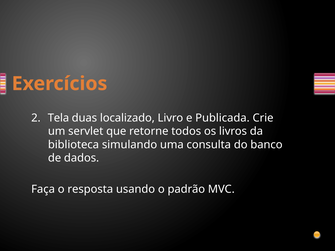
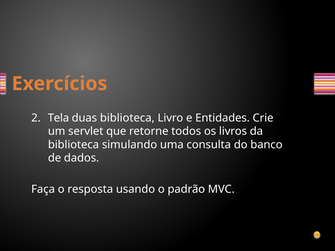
duas localizado: localizado -> biblioteca (127, 118)
Publicada: Publicada -> Entidades (223, 118)
